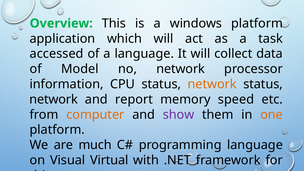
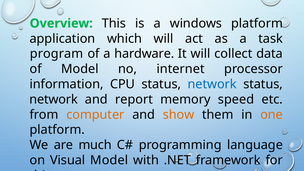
accessed: accessed -> program (57, 54)
a language: language -> hardware (144, 54)
no network: network -> internet (181, 69)
network colour: orange -> blue (212, 84)
show colour: purple -> orange (179, 115)
Visual Virtual: Virtual -> Model (109, 160)
